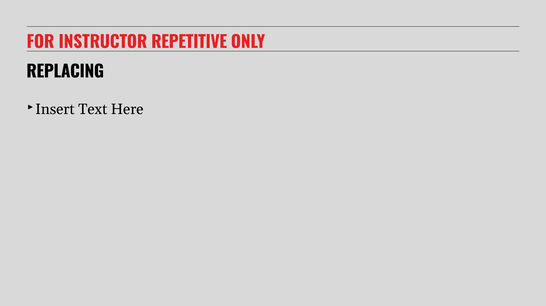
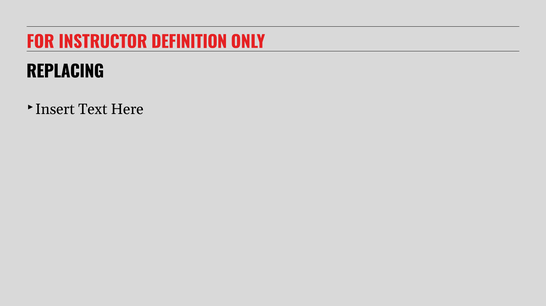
REPETITIVE: REPETITIVE -> DEFINITION (189, 42)
